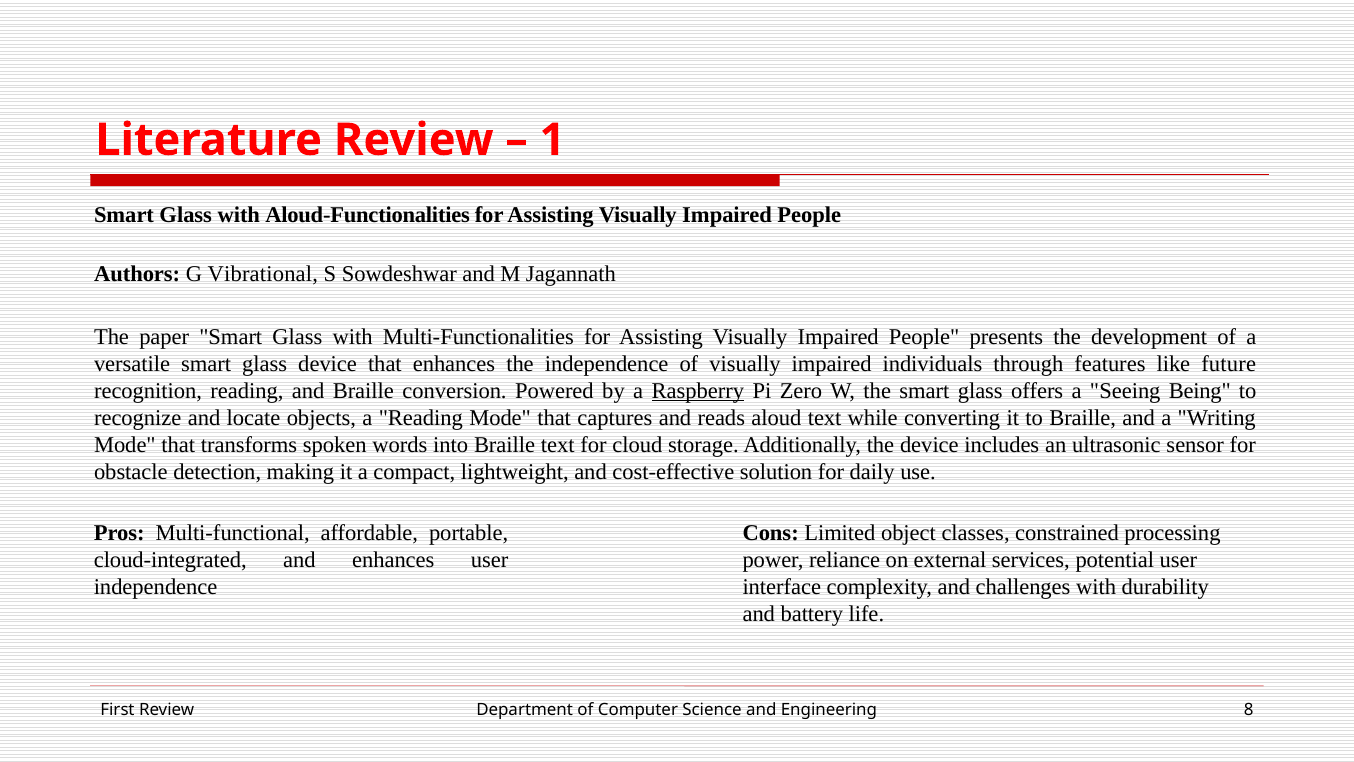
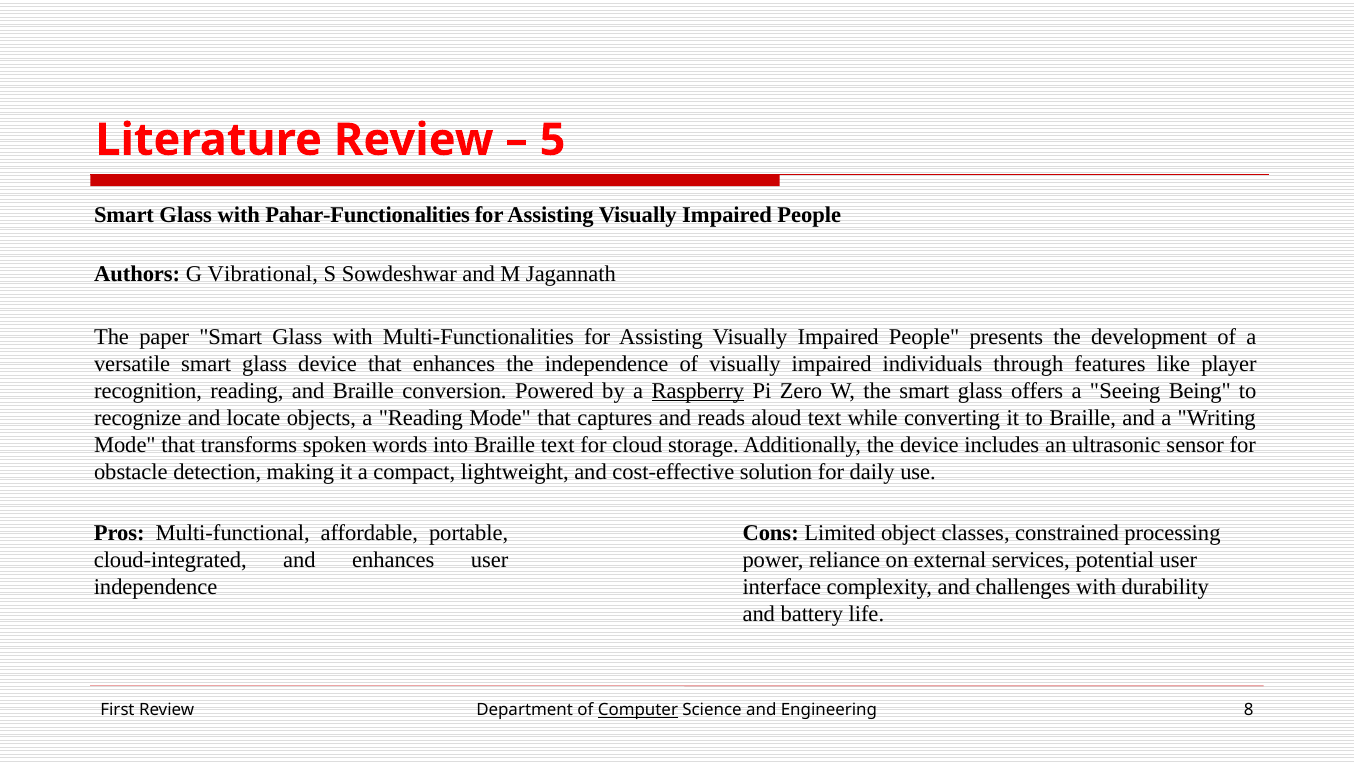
1: 1 -> 5 (552, 140)
Aloud-Functionalities: Aloud-Functionalities -> Pahar-Functionalities (368, 215)
future: future -> player (1229, 364)
Computer underline: none -> present (638, 710)
